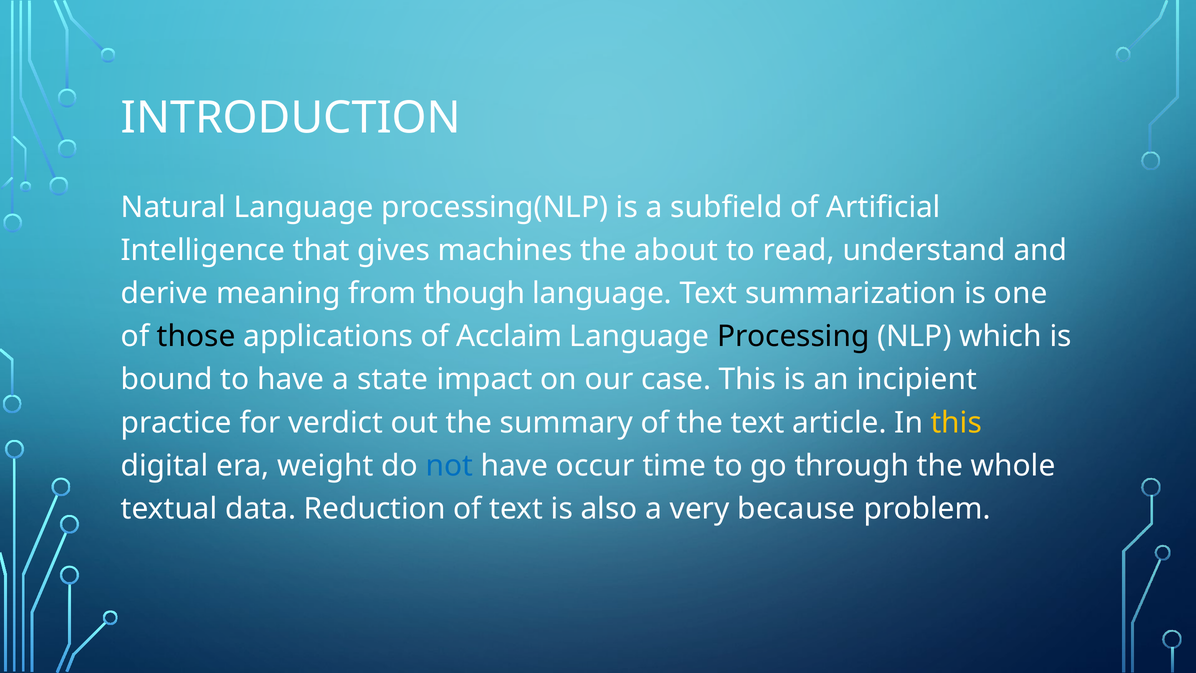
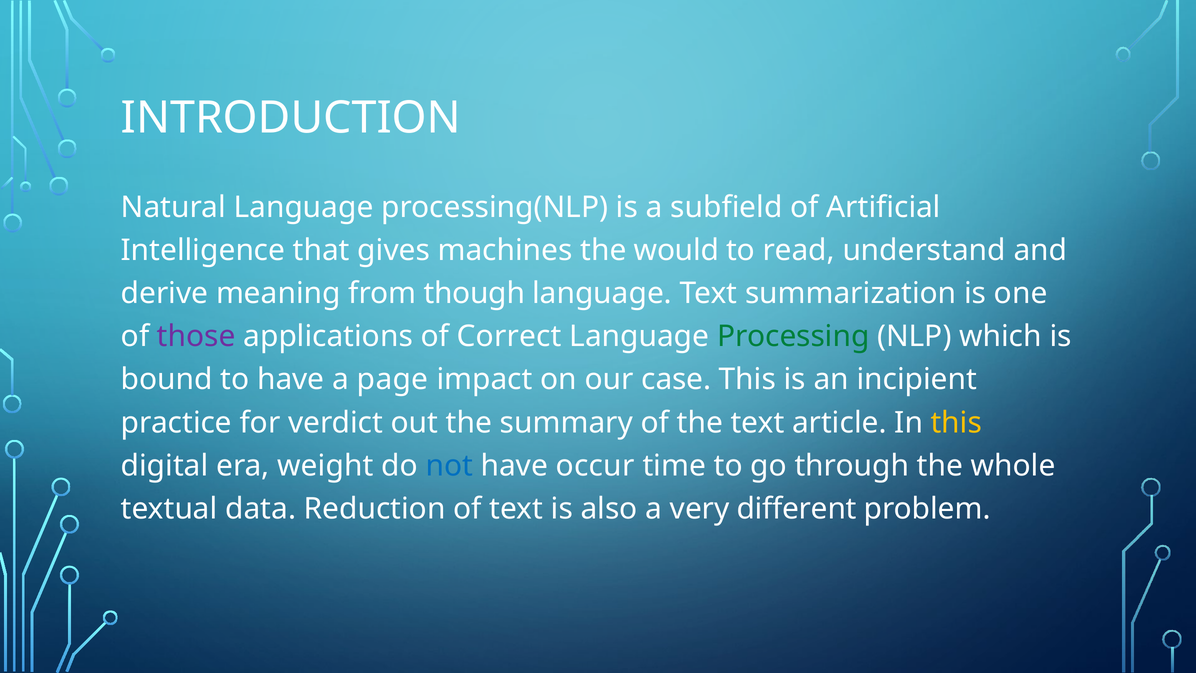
about: about -> would (676, 250)
those colour: black -> purple (196, 336)
Acclaim: Acclaim -> Correct (509, 336)
Processing colour: black -> green (793, 336)
state: state -> page (393, 379)
because: because -> different (797, 509)
